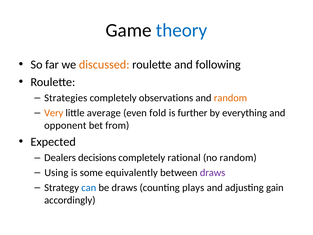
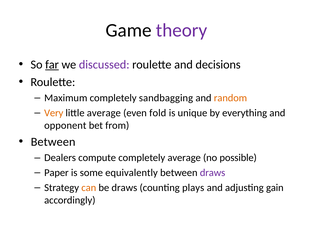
theory colour: blue -> purple (182, 30)
far underline: none -> present (52, 64)
discussed colour: orange -> purple (104, 64)
following: following -> decisions (218, 64)
Strategies: Strategies -> Maximum (66, 98)
observations: observations -> sandbagging (166, 98)
further: further -> unique (192, 113)
Expected: Expected -> Between (53, 142)
decisions: decisions -> compute (97, 158)
completely rational: rational -> average (184, 158)
no random: random -> possible (238, 158)
Using: Using -> Paper (56, 173)
can colour: blue -> orange (89, 188)
